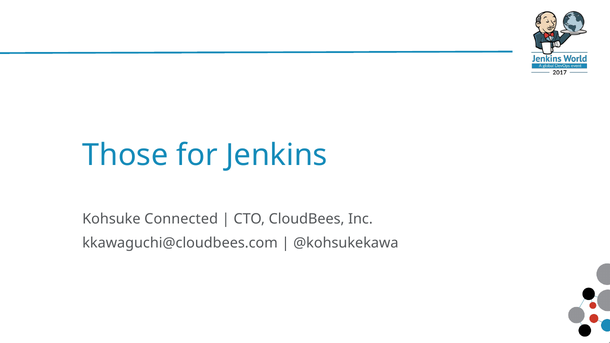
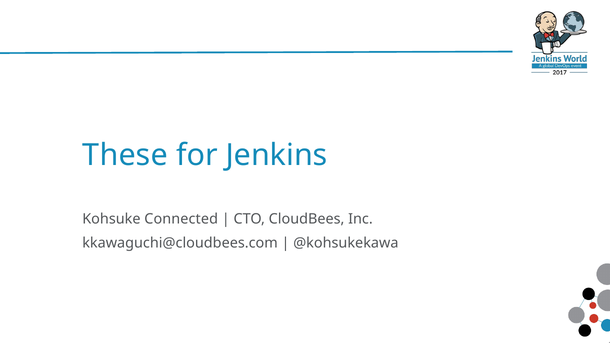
Those: Those -> These (125, 155)
